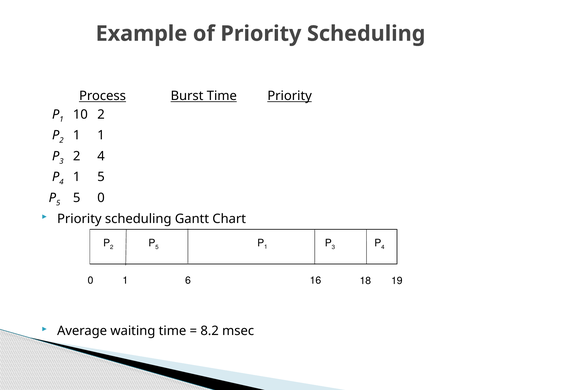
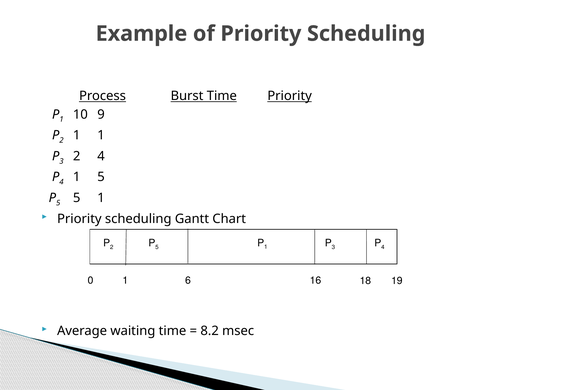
10 2: 2 -> 9 (101, 114)
5 5 0: 0 -> 1 (101, 198)
